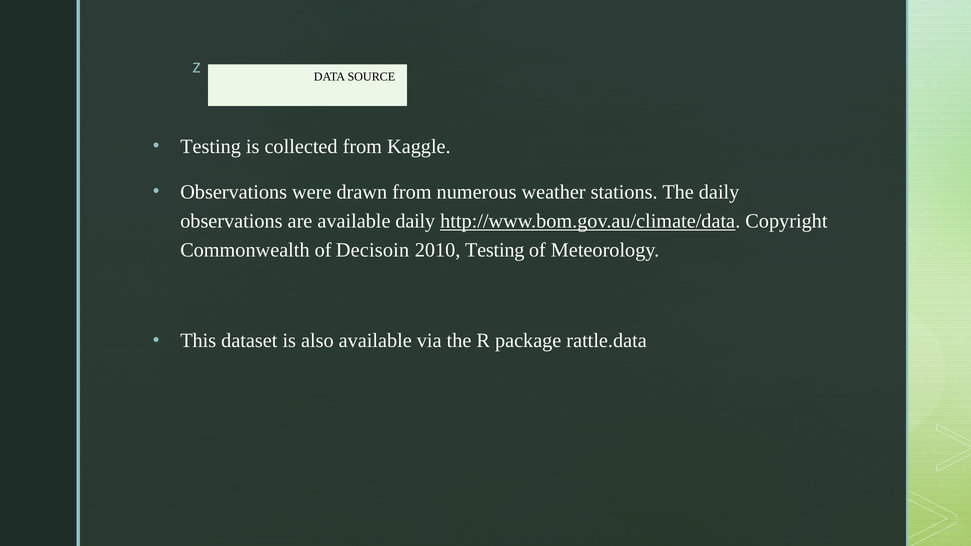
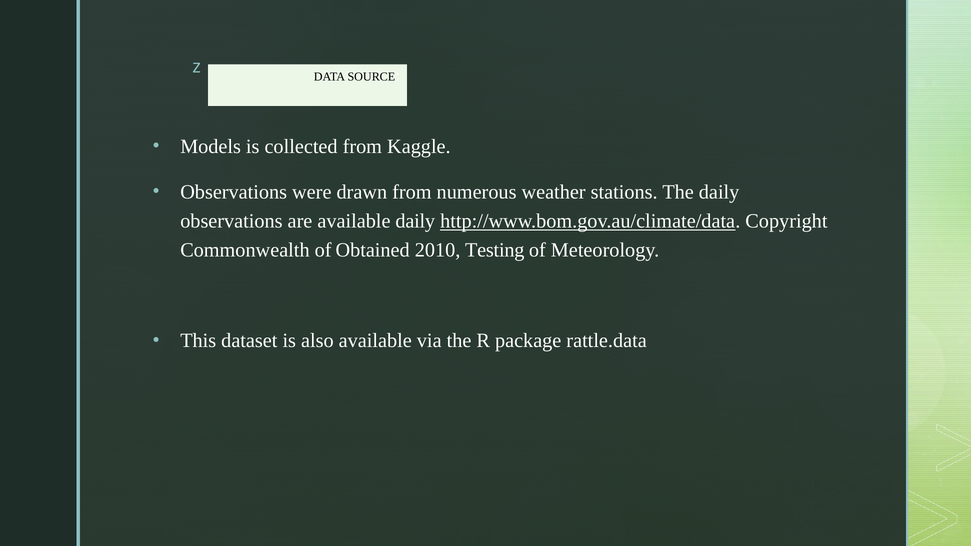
Testing: Testing -> Models (211, 147)
Decisoin: Decisoin -> Obtained (373, 250)
